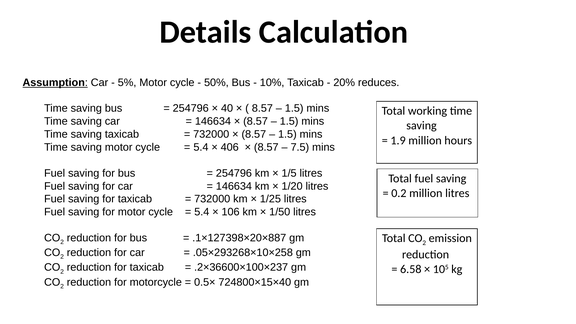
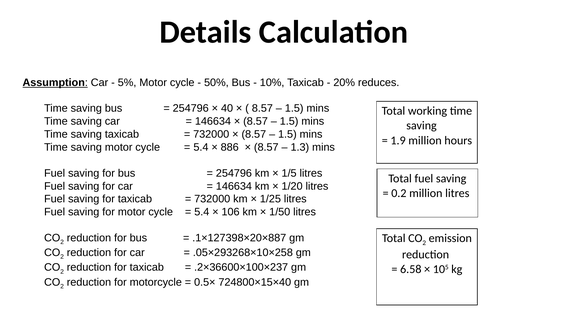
406: 406 -> 886 (230, 147)
7.5: 7.5 -> 1.3 (300, 147)
